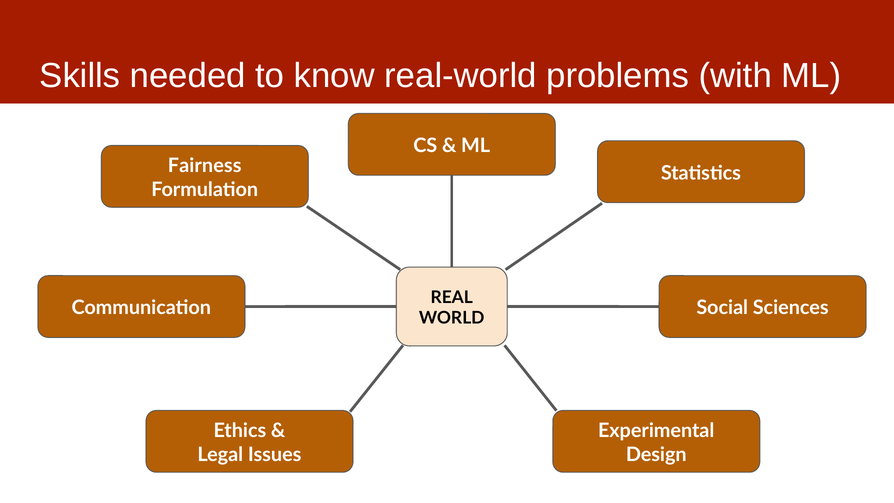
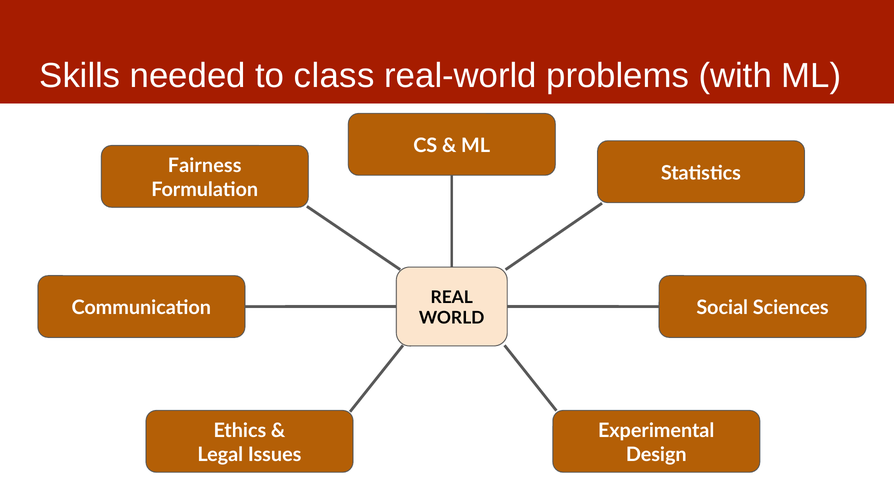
know: know -> class (334, 76)
